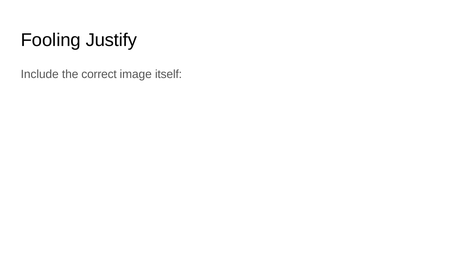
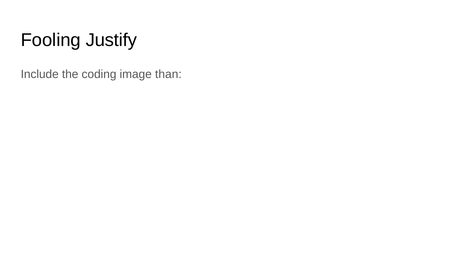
correct: correct -> coding (99, 74)
itself: itself -> than (168, 74)
